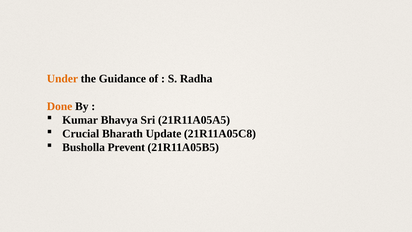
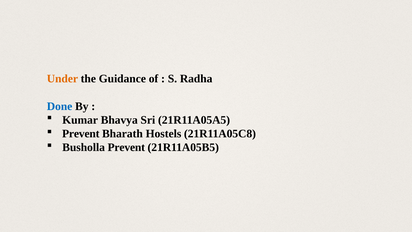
Done colour: orange -> blue (60, 106)
Crucial: Crucial -> Prevent (81, 134)
Update: Update -> Hostels (164, 134)
